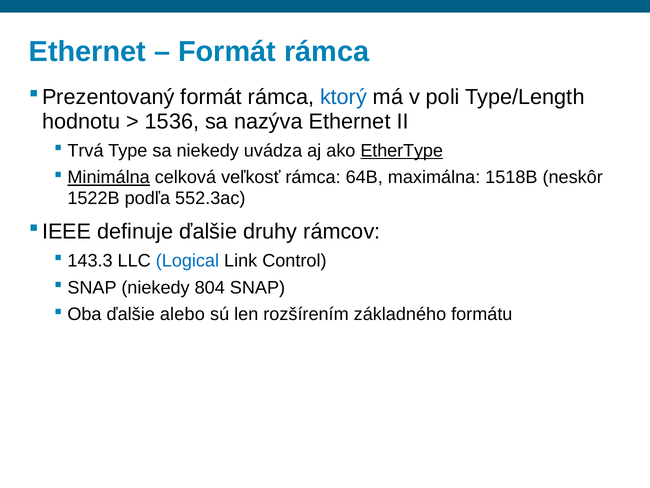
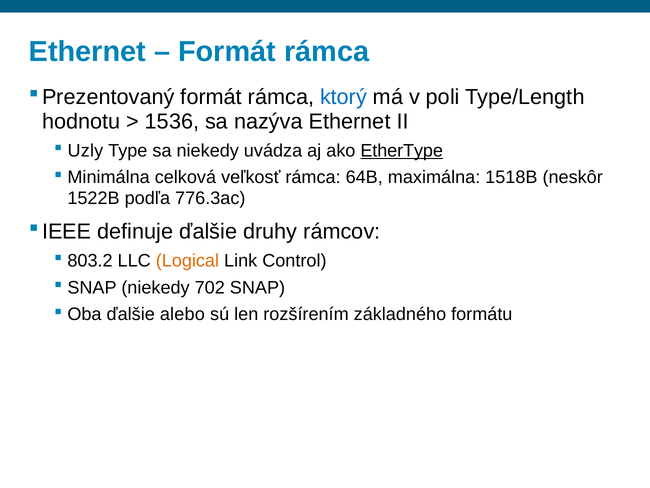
Trvá: Trvá -> Uzly (85, 150)
Minimálna underline: present -> none (109, 177)
552.3ac: 552.3ac -> 776.3ac (210, 198)
143.3: 143.3 -> 803.2 (90, 260)
Logical colour: blue -> orange (187, 260)
804: 804 -> 702 (210, 287)
